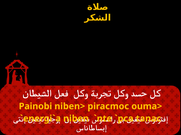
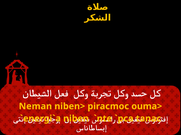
Painobi: Painobi -> Neman (35, 107)
